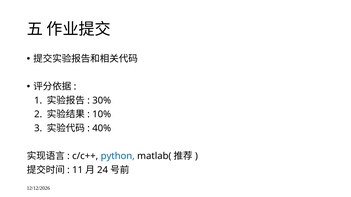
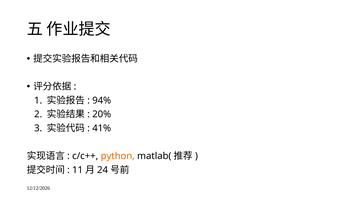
30%: 30% -> 94% (102, 101)
10%: 10% -> 20% (102, 115)
40%: 40% -> 41% (102, 129)
python colour: blue -> orange (118, 156)
